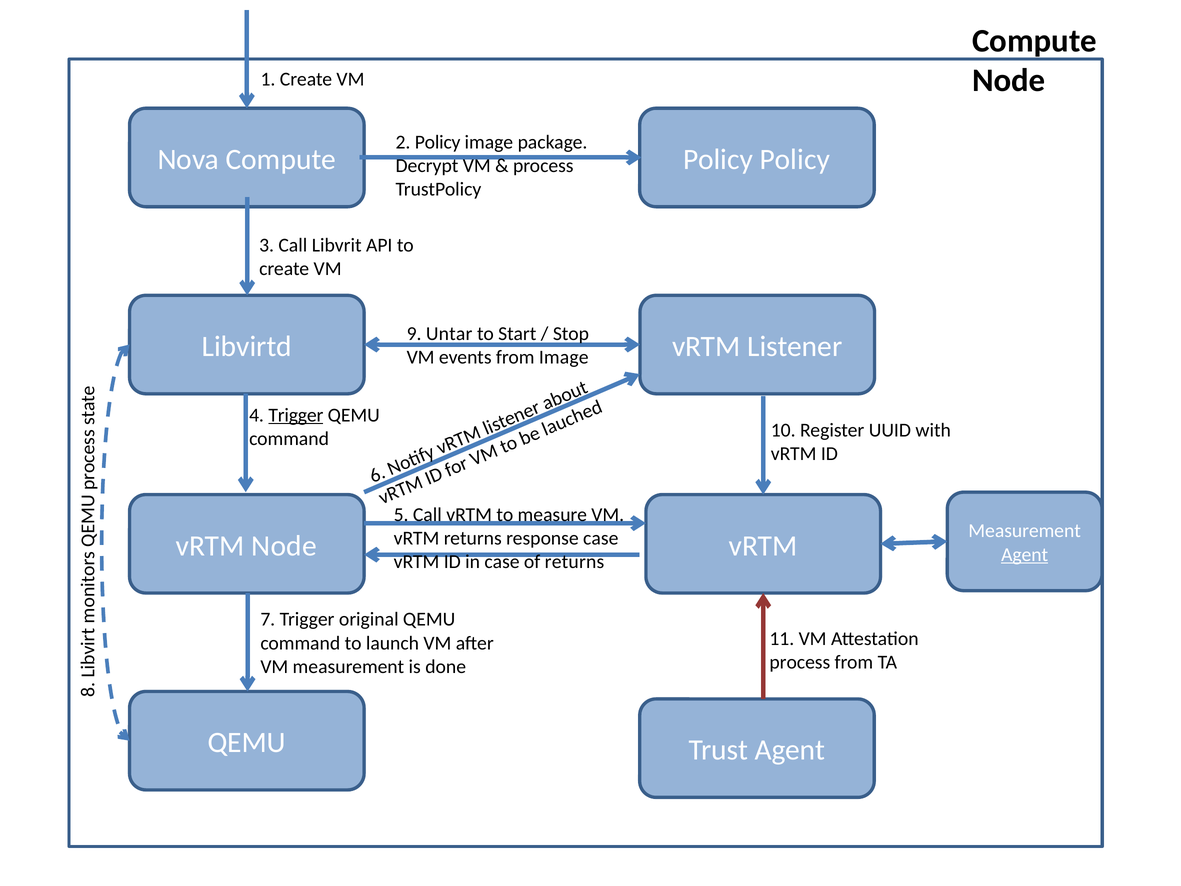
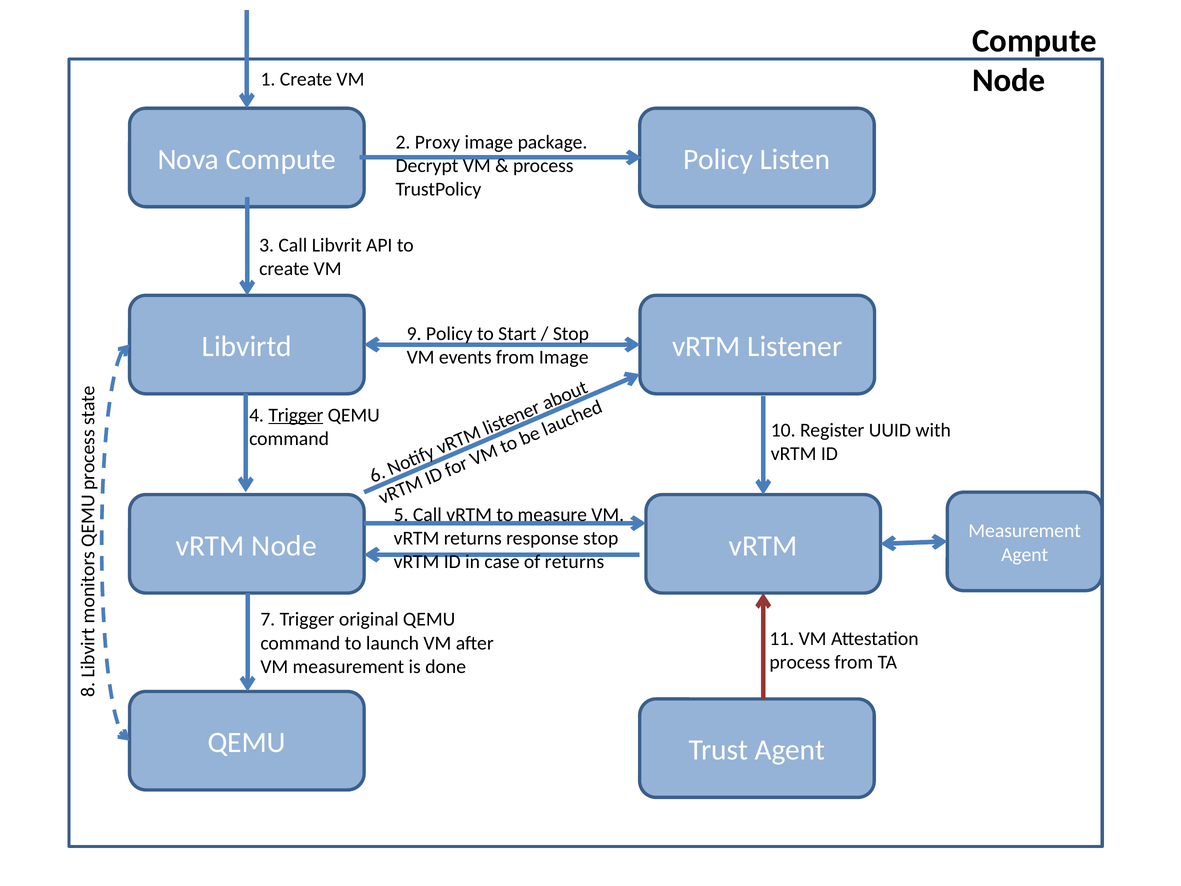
2 Policy: Policy -> Proxy (437, 142)
Policy Policy: Policy -> Listen (795, 160)
9 Untar: Untar -> Policy (449, 334)
response case: case -> stop (601, 538)
Agent underline: present -> none (1025, 554)
